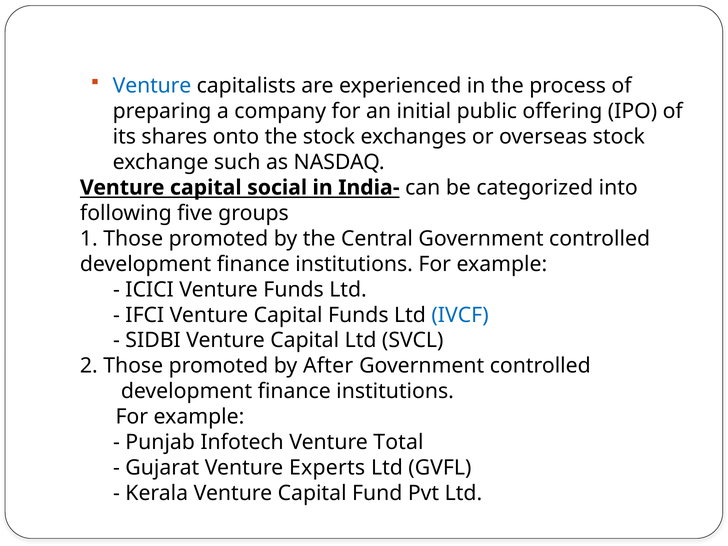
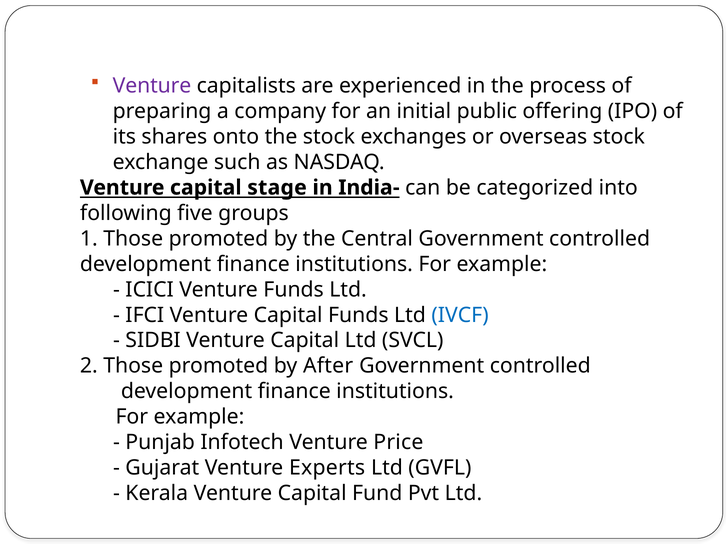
Venture colour: blue -> purple (152, 86)
social: social -> stage (277, 188)
Total: Total -> Price (398, 442)
